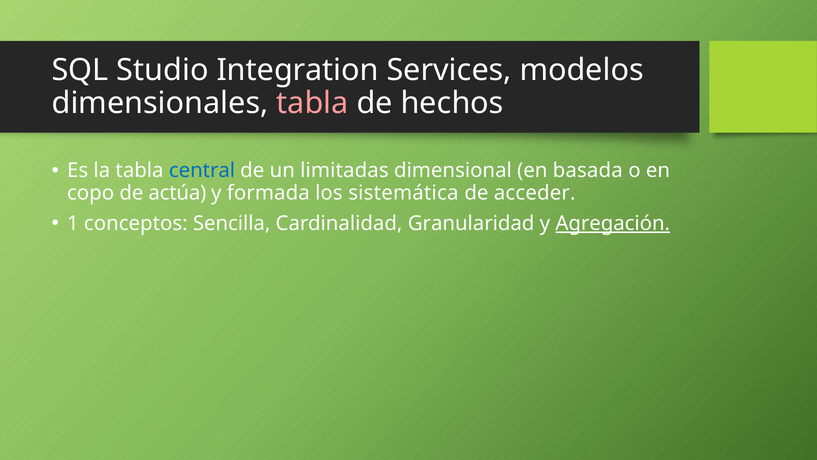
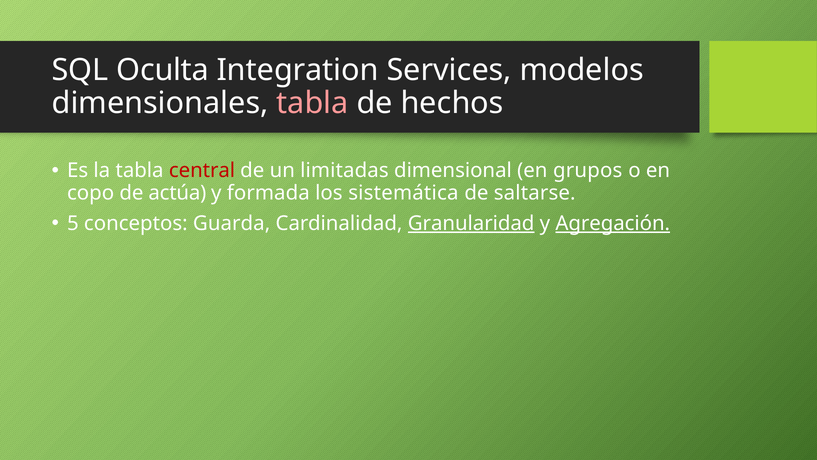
Studio: Studio -> Oculta (163, 70)
central colour: blue -> red (202, 171)
basada: basada -> grupos (588, 171)
acceder: acceder -> saltarse (535, 193)
1: 1 -> 5 (73, 223)
Sencilla: Sencilla -> Guarda (232, 223)
Granularidad underline: none -> present (471, 223)
